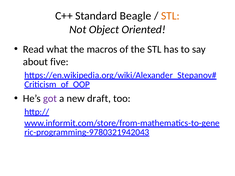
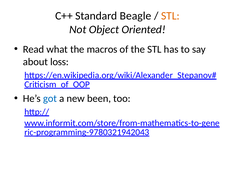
five: five -> loss (59, 62)
got colour: purple -> blue (50, 99)
draft: draft -> been (99, 99)
